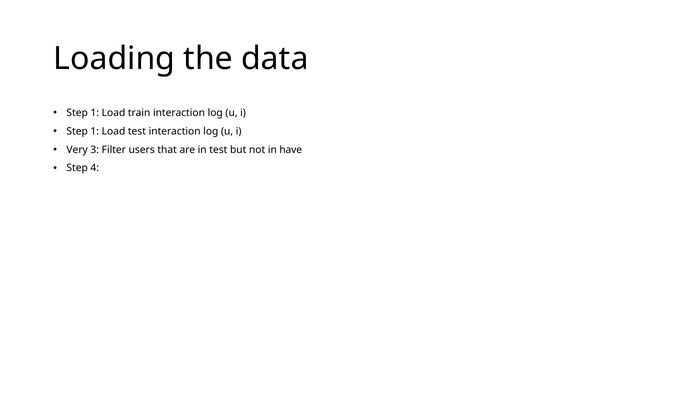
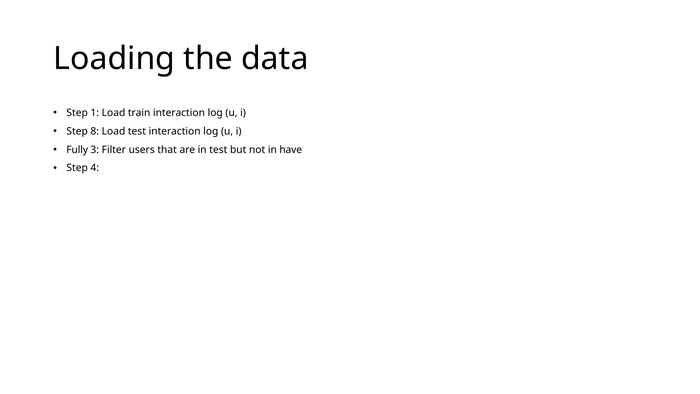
1: 1 -> 8 (95, 131)
Very: Very -> Fully (77, 150)
